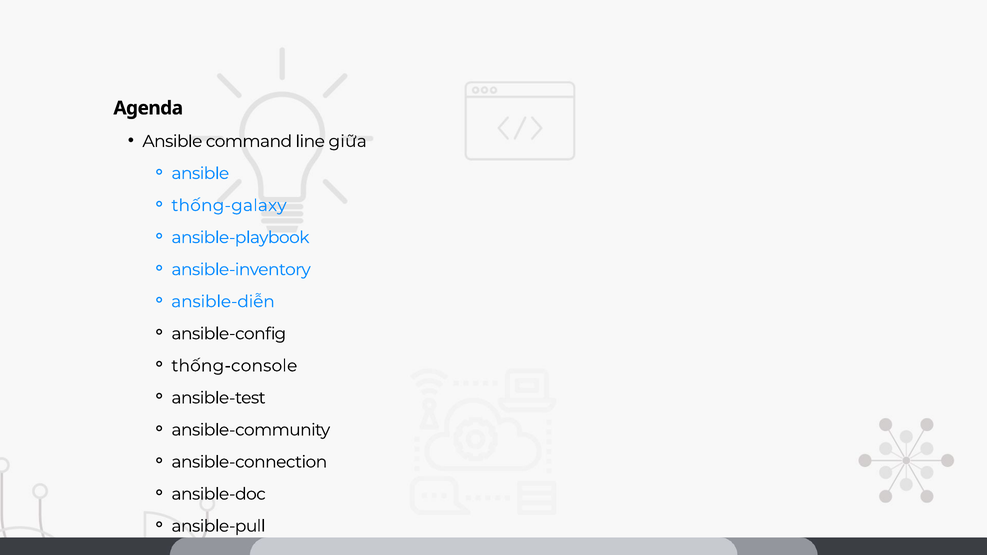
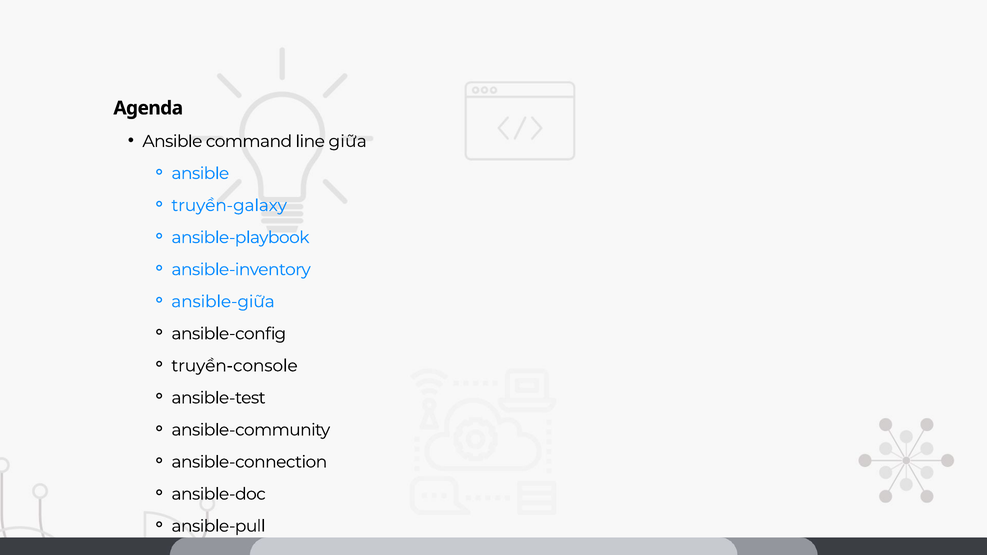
thống-galaxy: thống-galaxy -> truyền-galaxy (229, 205)
ansible-diễn: ansible-diễn -> ansible-giữa (223, 302)
thống-console: thống-console -> truyền-console (235, 366)
